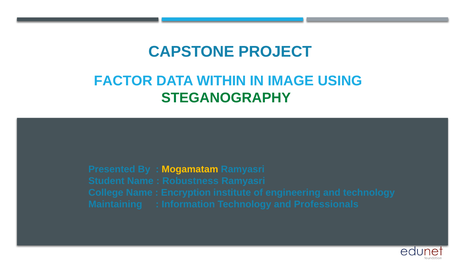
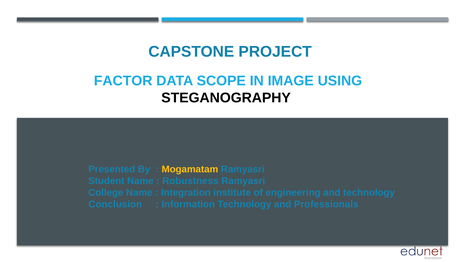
WITHIN: WITHIN -> SCOPE (221, 81)
STEGANOGRAPHY colour: green -> black (226, 98)
Encryption: Encryption -> Integration (186, 192)
Maintaining: Maintaining -> Conclusion (115, 204)
